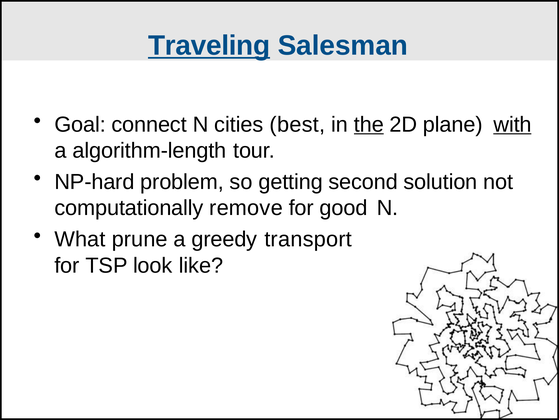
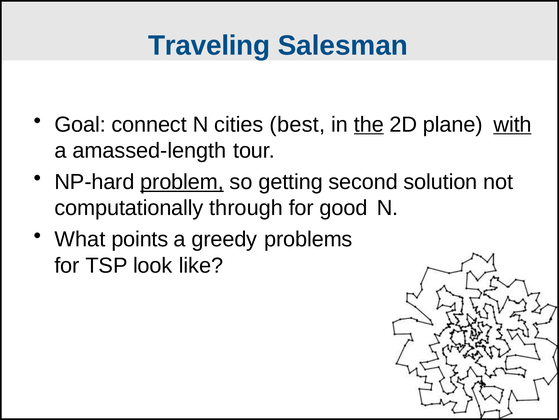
Traveling underline: present -> none (209, 46)
algorithm-length: algorithm-length -> amassed-length (149, 150)
problem underline: none -> present (182, 182)
remove: remove -> through (246, 208)
prune: prune -> points (140, 239)
transport: transport -> problems (308, 239)
